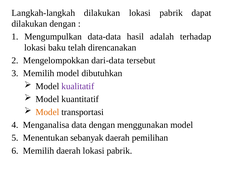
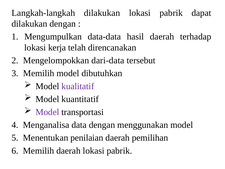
hasil adalah: adalah -> daerah (162, 37)
baku: baku -> kerja (57, 47)
Model colour: orange -> purple (47, 112)
sebanyak: sebanyak -> penilaian (87, 138)
